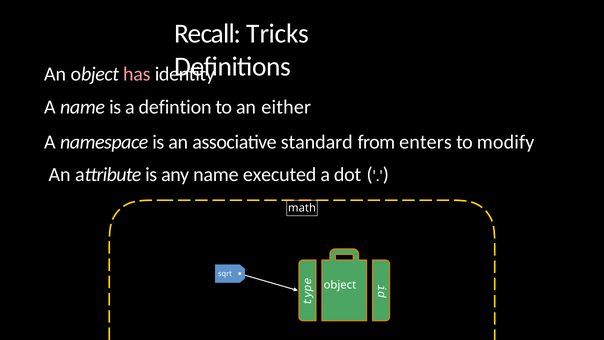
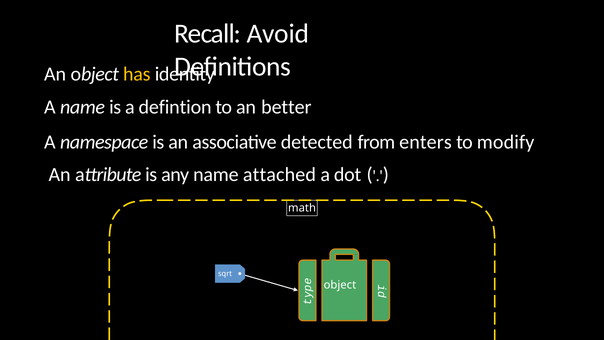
Tricks: Tricks -> Avoid (278, 34)
has colour: pink -> yellow (137, 74)
either: either -> better (286, 107)
standard: standard -> detected (317, 142)
executed: executed -> attached (279, 175)
